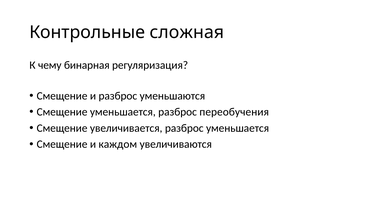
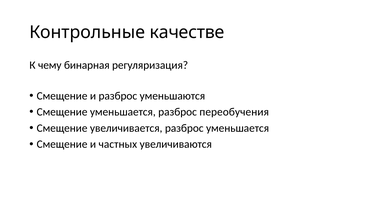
сложная: сложная -> качестве (187, 32)
каждом: каждом -> частных (118, 144)
